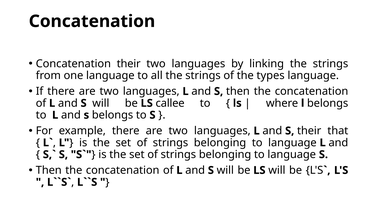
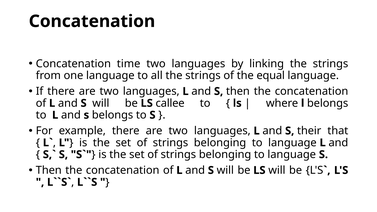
Concatenation their: their -> time (129, 64)
types: types -> equal (271, 76)
